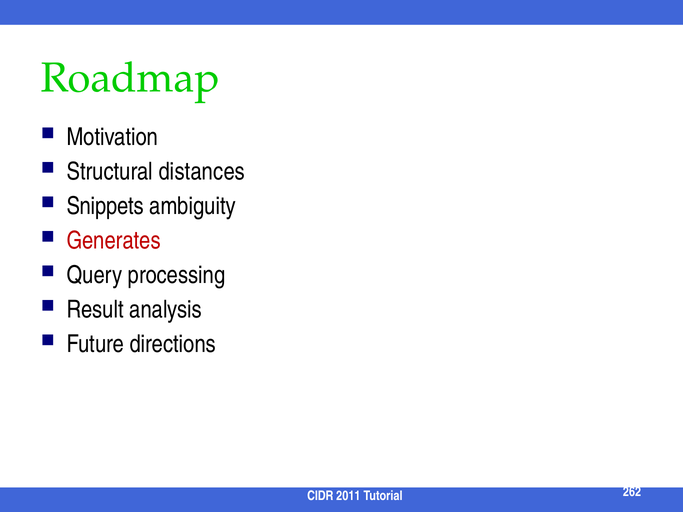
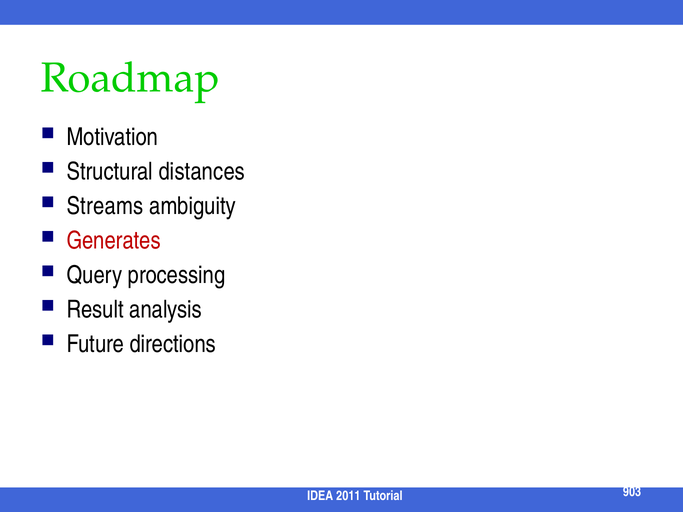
Snippets: Snippets -> Streams (105, 206)
CIDR: CIDR -> IDEA (320, 496)
262: 262 -> 903 (632, 492)
